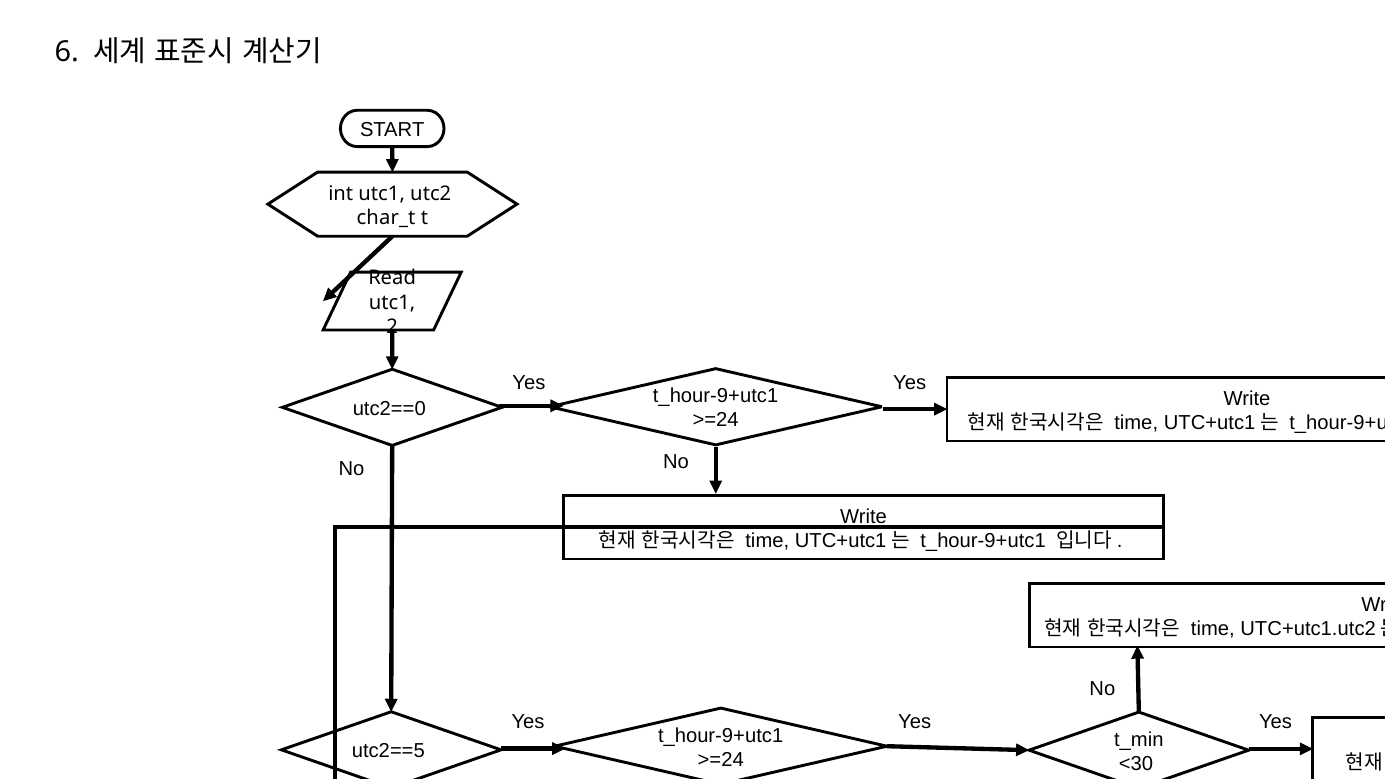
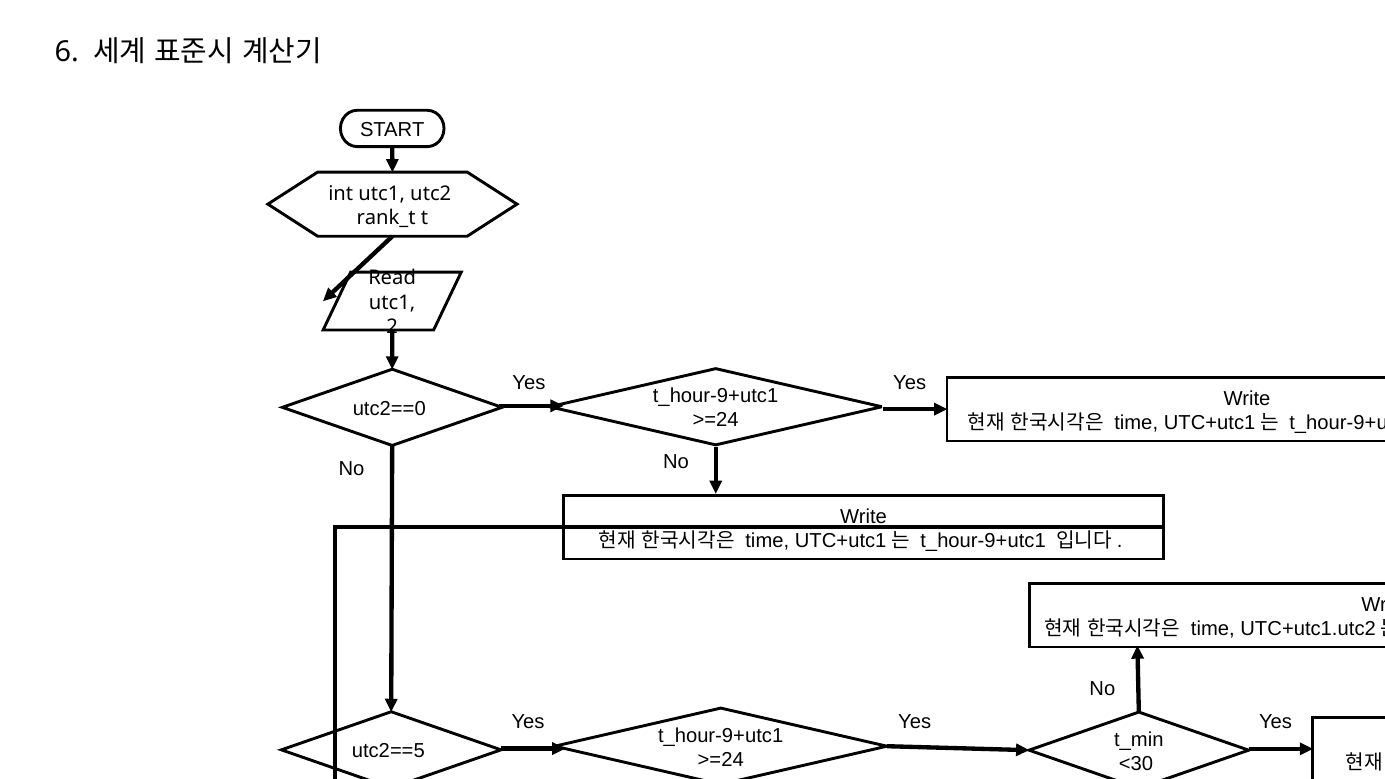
char_t: char_t -> rank_t (386, 218)
